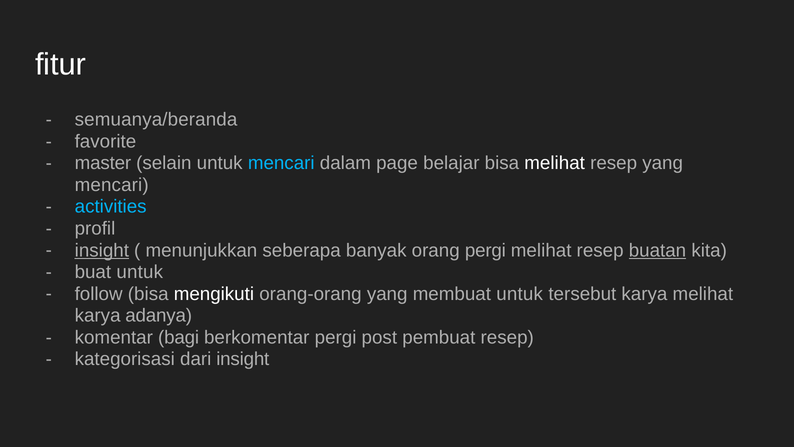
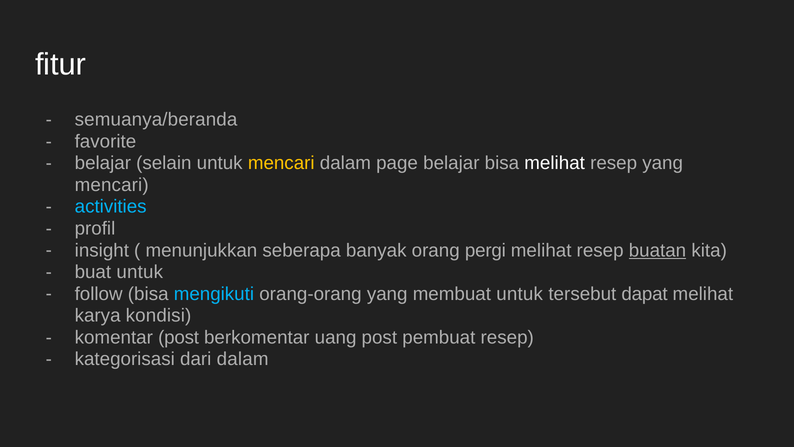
master: master -> belajar (103, 163)
mencari colour: light blue -> yellow (281, 163)
insight underline: present -> none (102, 250)
mengikuti colour: white -> light blue (214, 294)
tersebut karya: karya -> dapat (645, 294)
adanya: adanya -> kondisi (159, 315)
komentar bagi: bagi -> post (179, 337)
berkomentar pergi: pergi -> uang (336, 337)
dari insight: insight -> dalam (243, 359)
